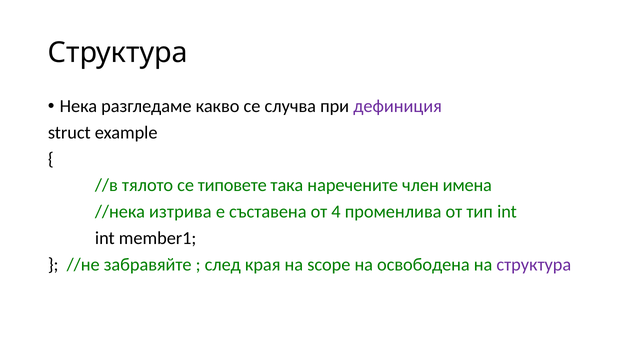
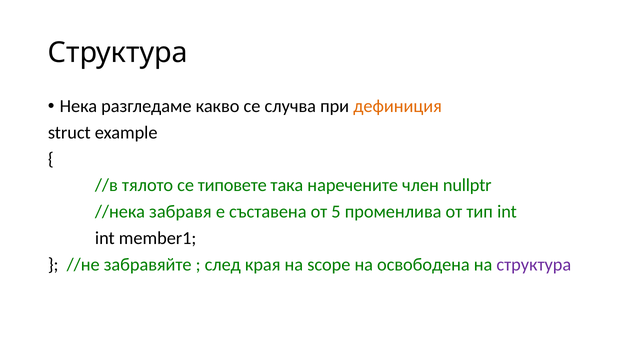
дефиниция colour: purple -> orange (398, 106)
имена: имена -> nullptr (467, 185)
изтрива: изтрива -> забравя (180, 211)
4: 4 -> 5 (336, 211)
